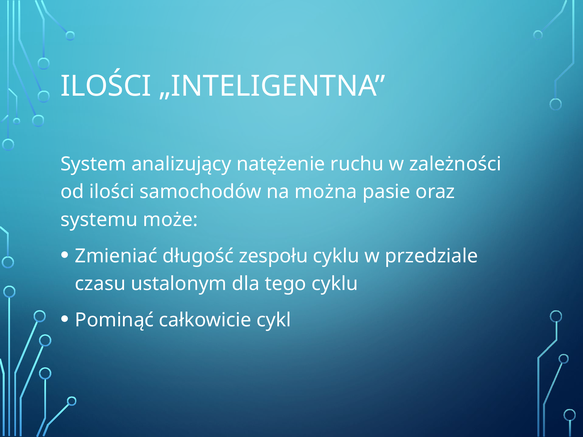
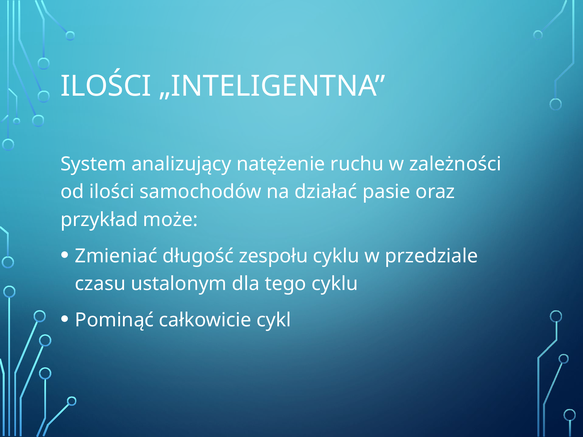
można: można -> działać (326, 192)
systemu: systemu -> przykład (99, 220)
